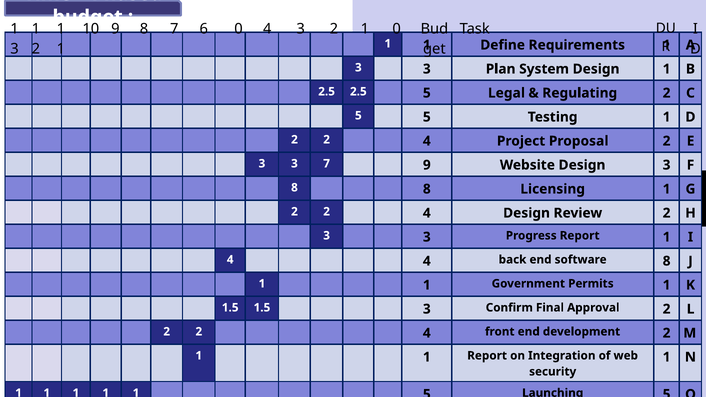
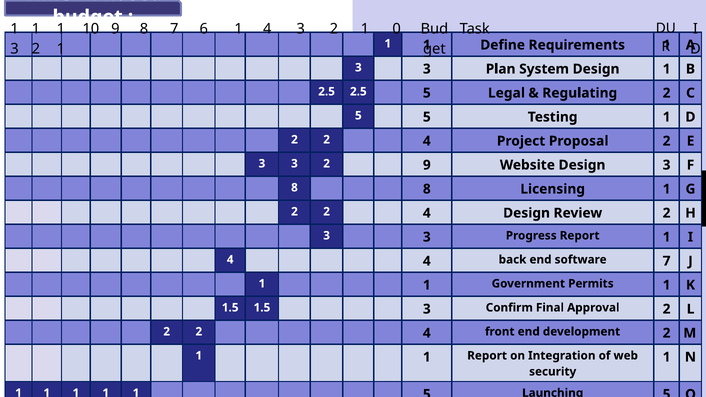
6 0: 0 -> 1 (239, 29)
3 3 7: 7 -> 2 (327, 164)
software 8: 8 -> 7 (667, 261)
